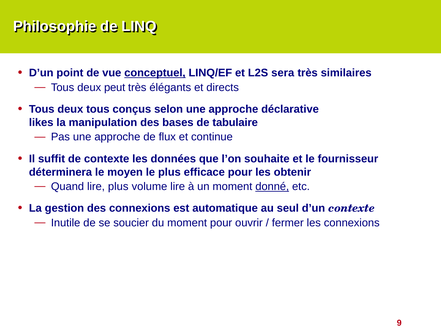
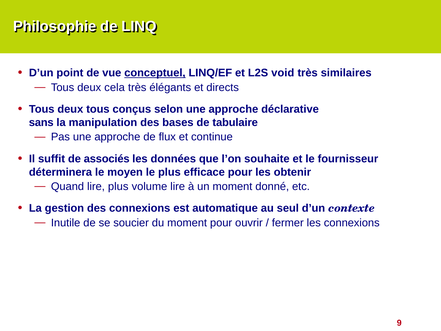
sera: sera -> void (283, 73)
peut: peut -> cela (115, 87)
likes: likes -> sans (41, 122)
de contexte: contexte -> associés (107, 159)
donné underline: present -> none (272, 186)
